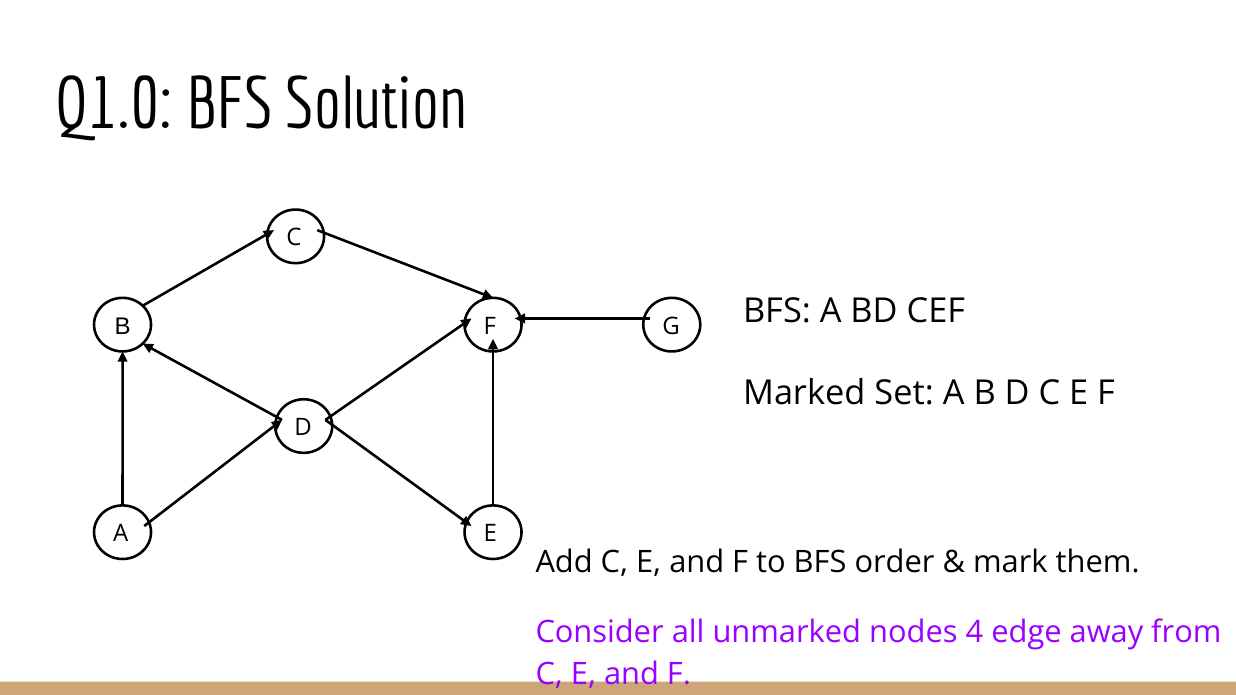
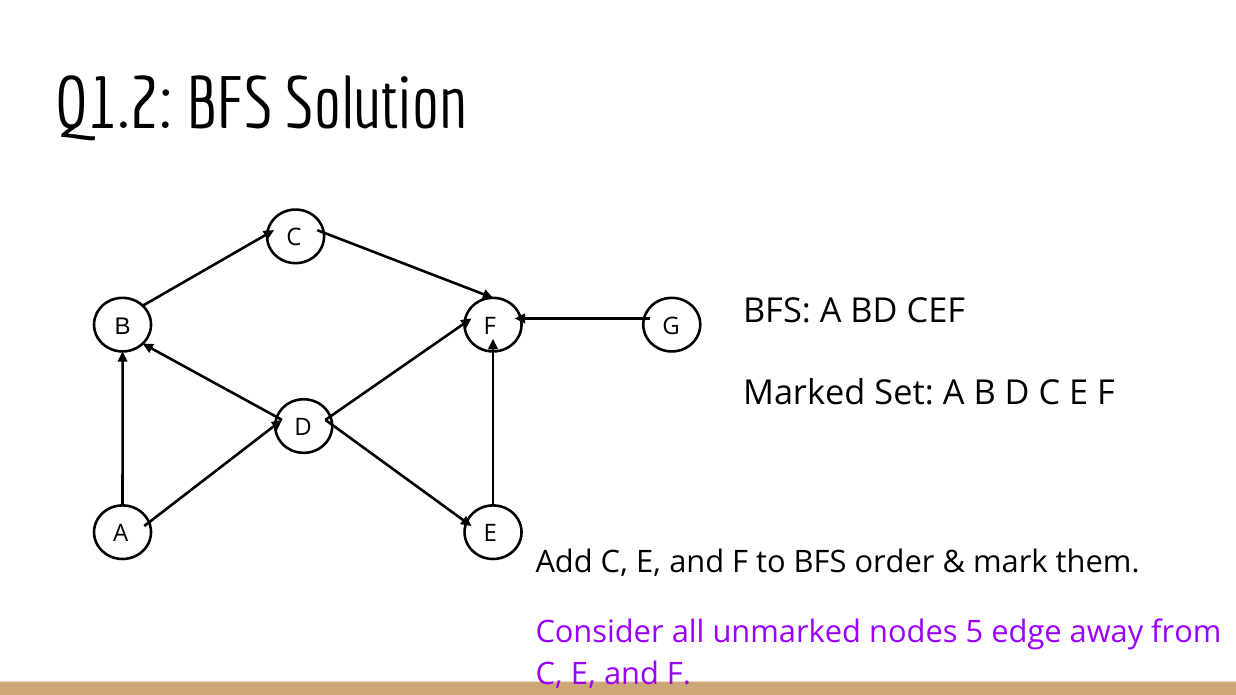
Q1.0: Q1.0 -> Q1.2 (114, 104)
4: 4 -> 5 (975, 632)
